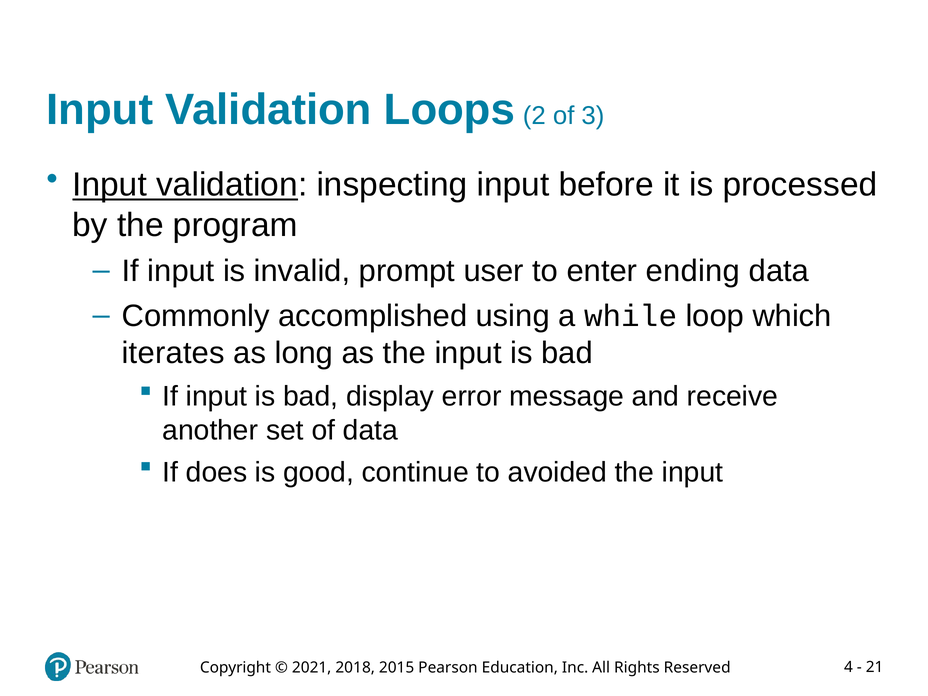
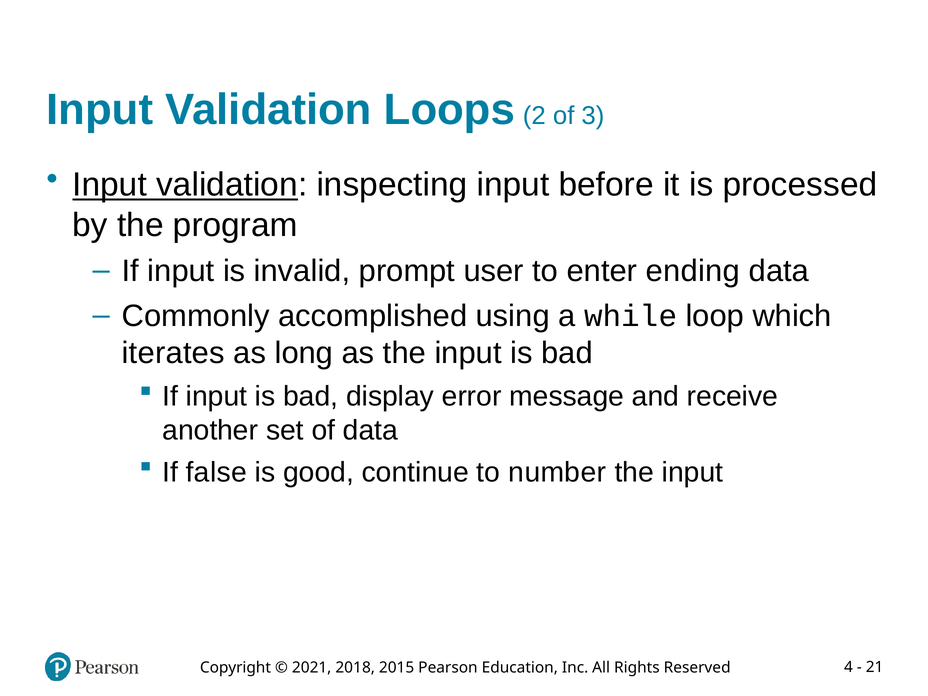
does: does -> false (216, 472)
avoided: avoided -> number (557, 472)
